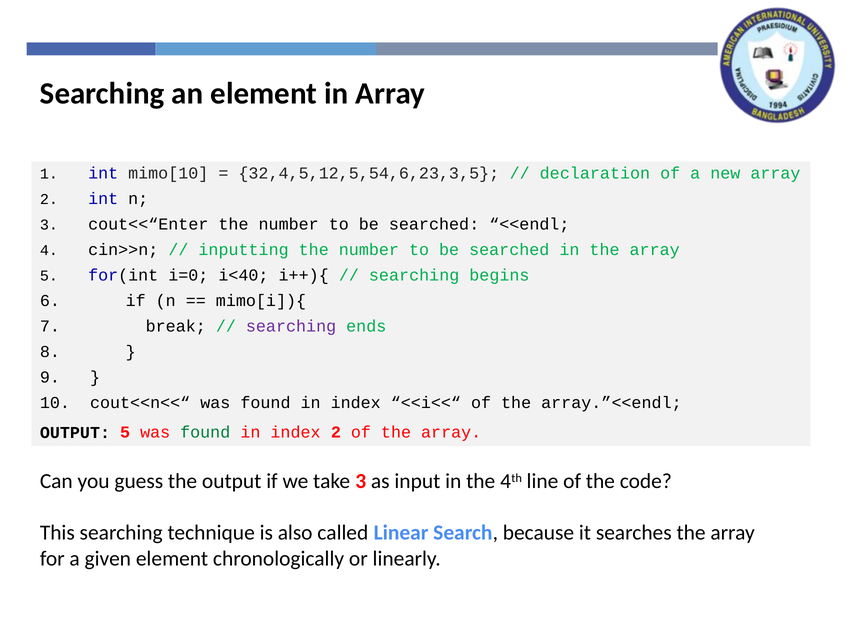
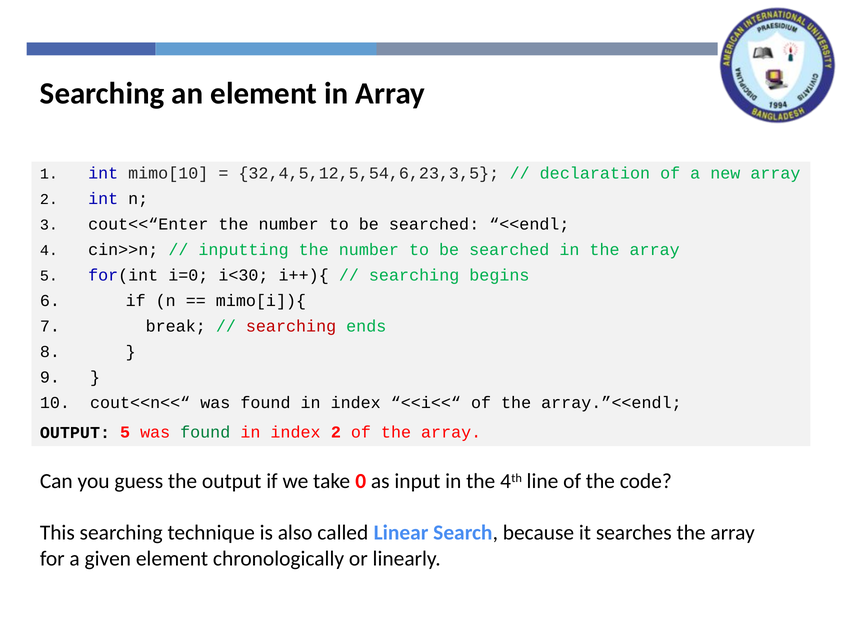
i<40: i<40 -> i<30 (243, 276)
searching colour: purple -> red (291, 327)
take 3: 3 -> 0 (361, 482)
